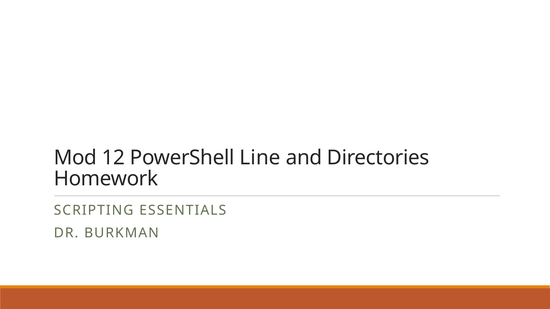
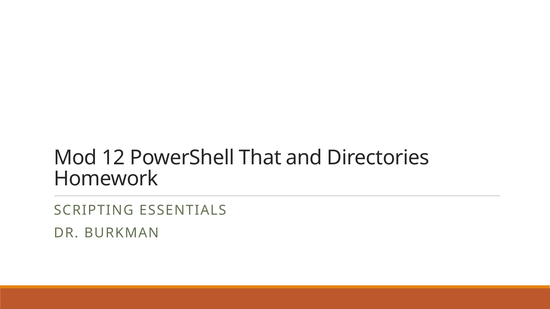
Line: Line -> That (260, 158)
